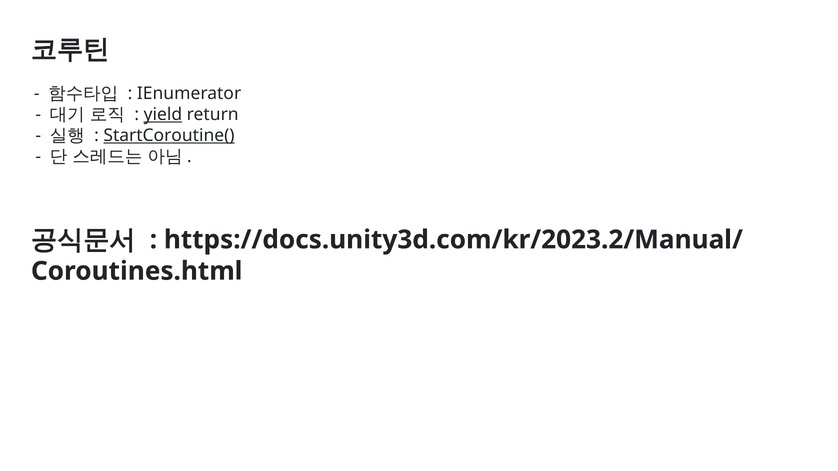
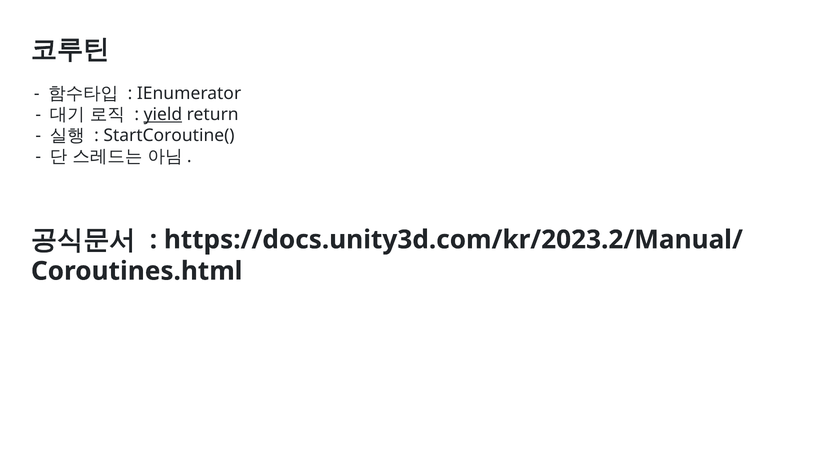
StartCoroutine( underline: present -> none (169, 136)
